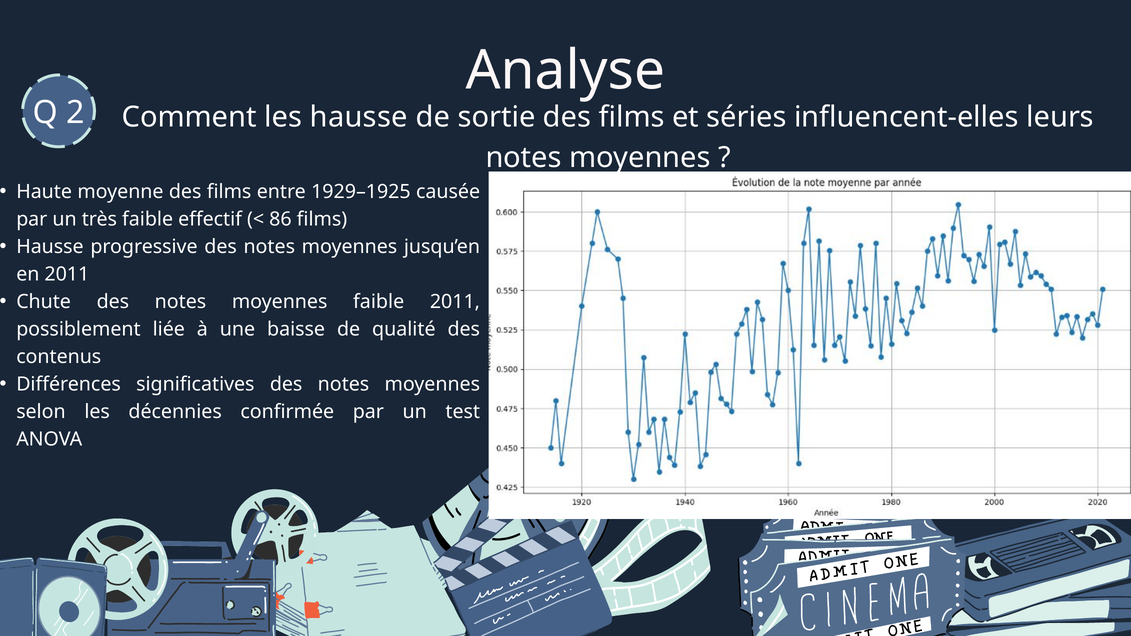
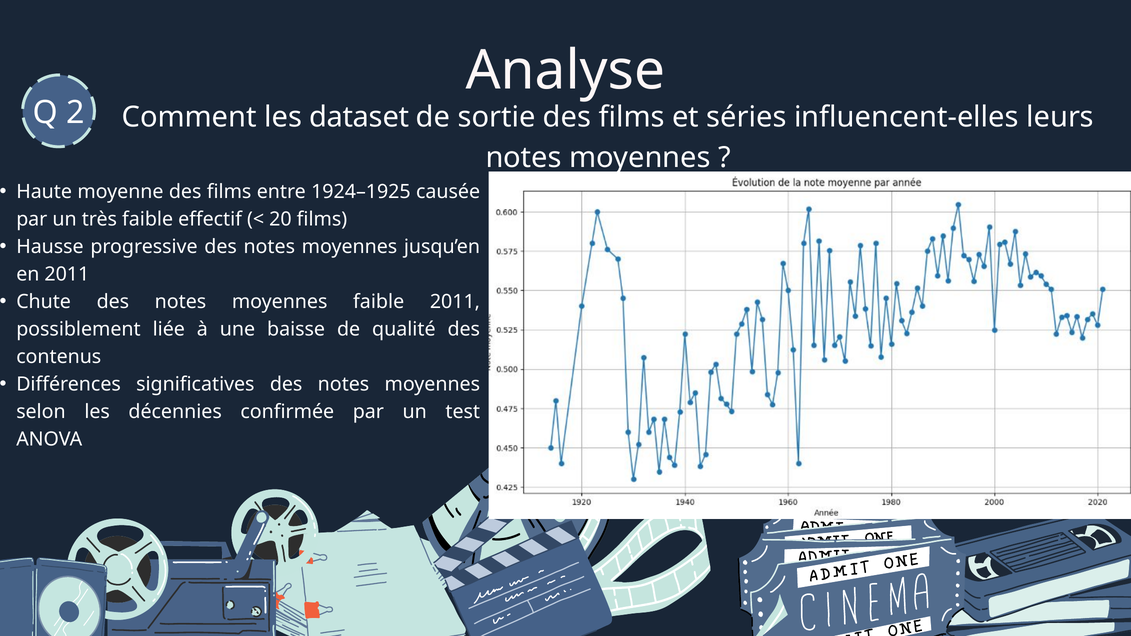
les hausse: hausse -> dataset (359, 117)
1929–1925: 1929–1925 -> 1924–1925 (361, 192)
86: 86 -> 20 (280, 219)
